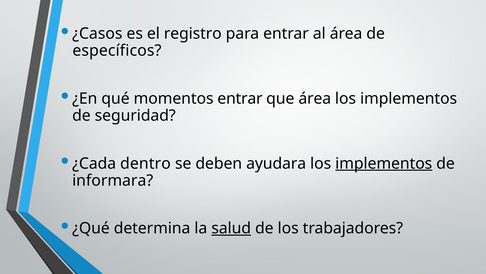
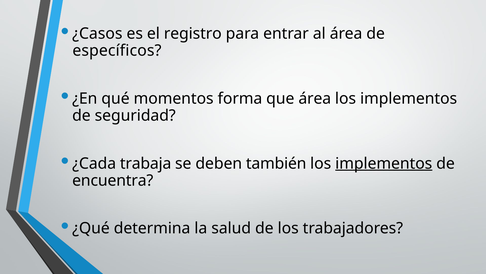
momentos entrar: entrar -> forma (240, 98)
dentro: dentro -> trabaja (146, 163)
ayudara: ayudara -> también (276, 163)
informara: informara -> encuentra (113, 180)
salud underline: present -> none (231, 228)
